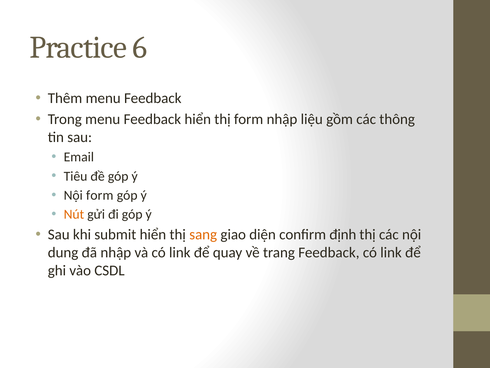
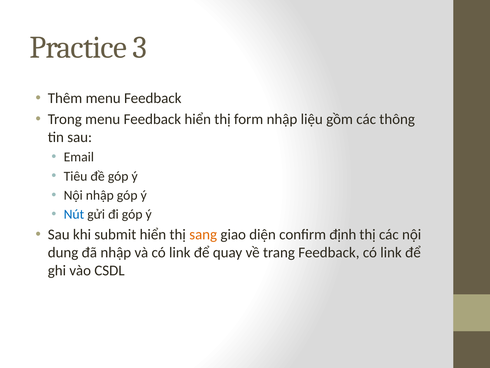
6: 6 -> 3 (140, 48)
Nội form: form -> nhập (100, 195)
Nút colour: orange -> blue (74, 214)
